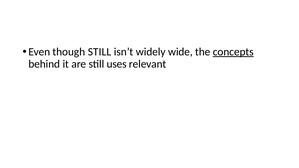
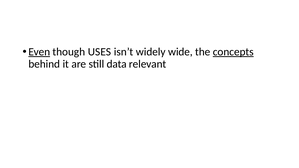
Even underline: none -> present (39, 52)
though STILL: STILL -> USES (99, 52)
uses: uses -> data (117, 64)
